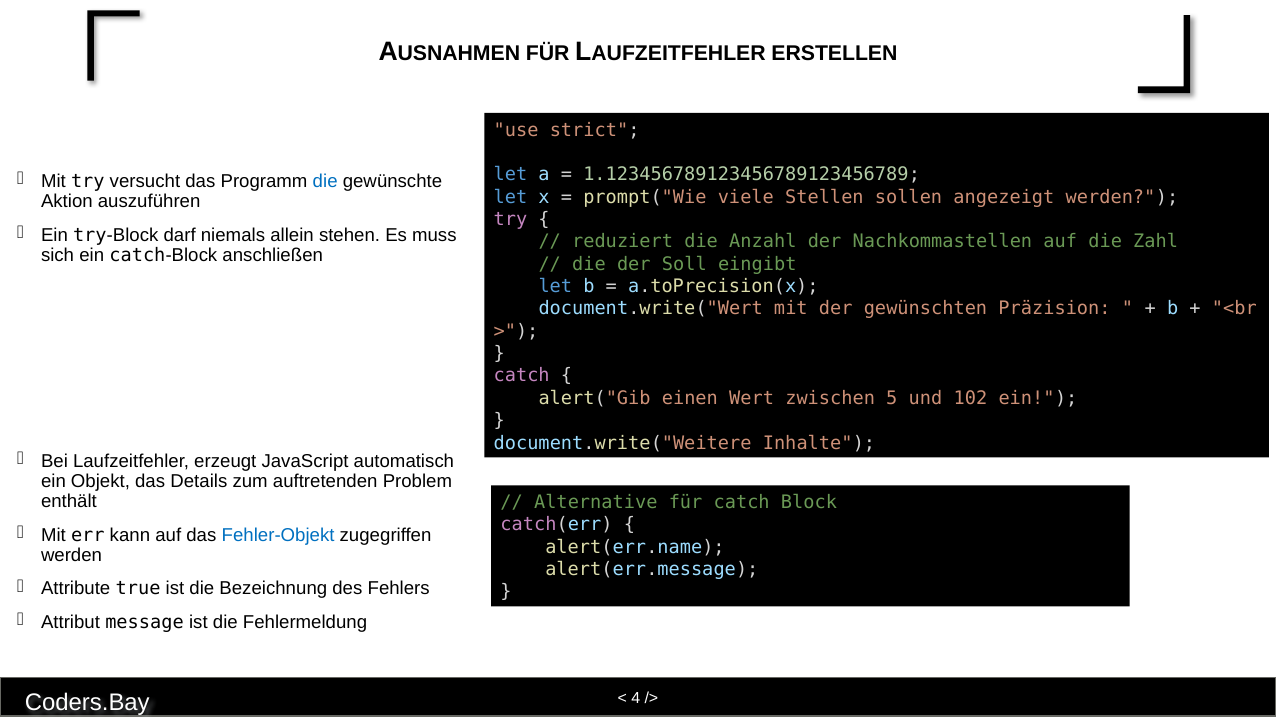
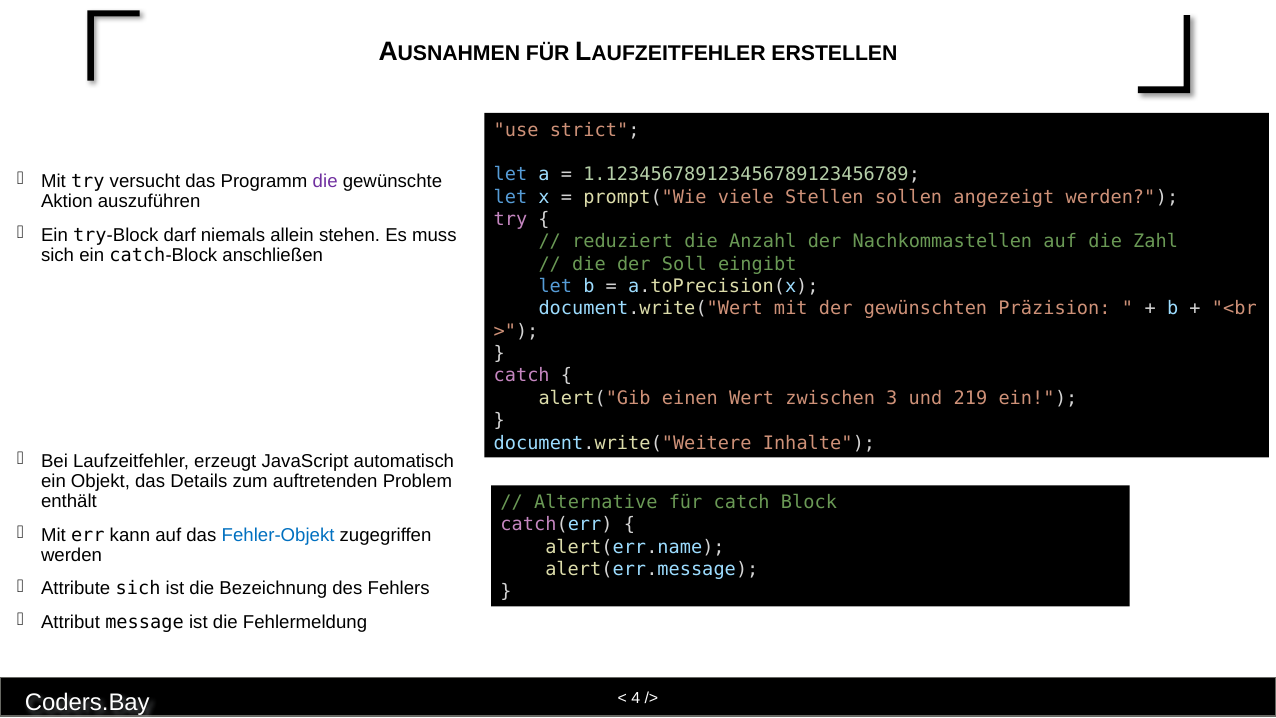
die colour: blue -> purple (325, 182)
5: 5 -> 3 (892, 398)
102: 102 -> 219 (970, 398)
Attribute true: true -> sich (138, 588)
